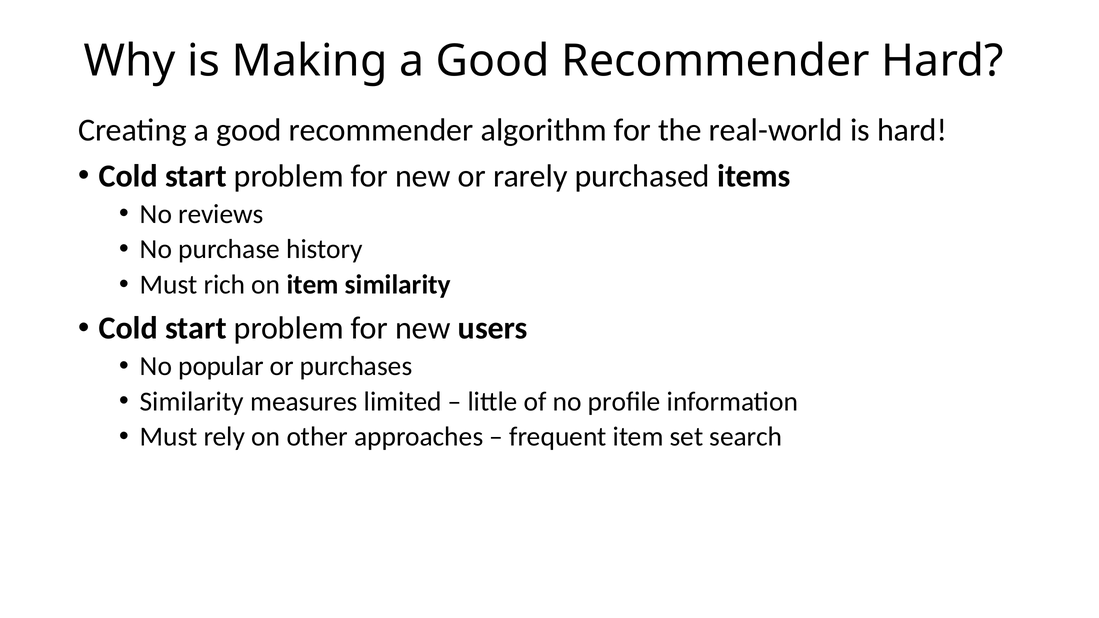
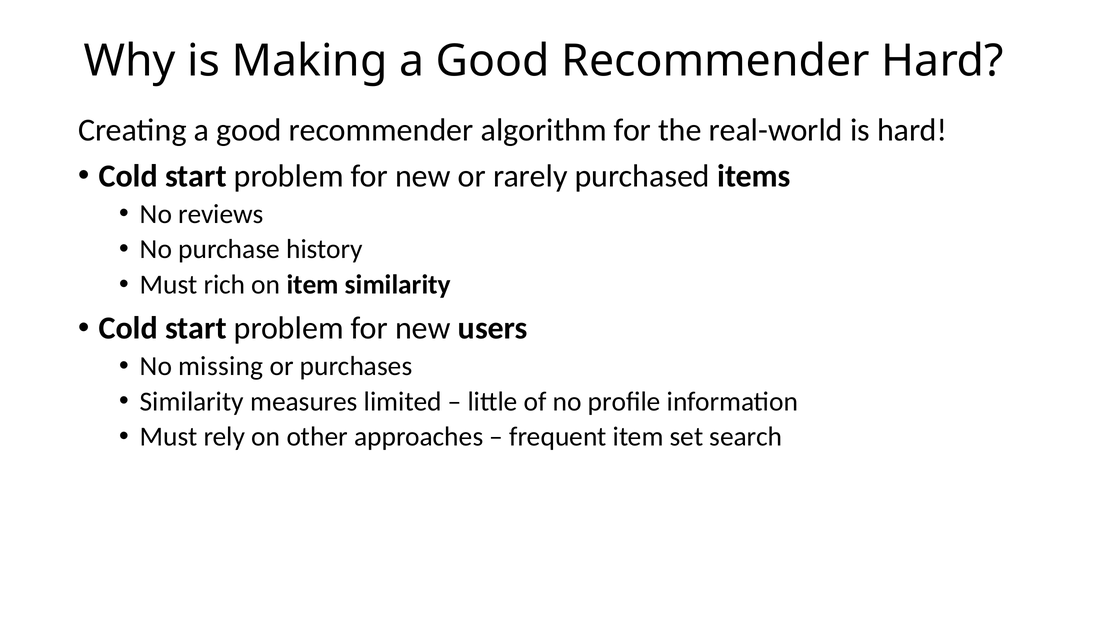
popular: popular -> missing (221, 366)
